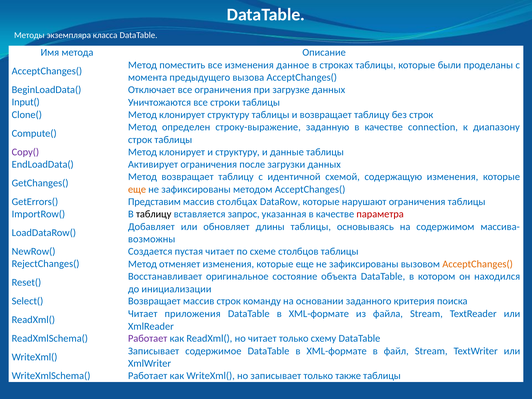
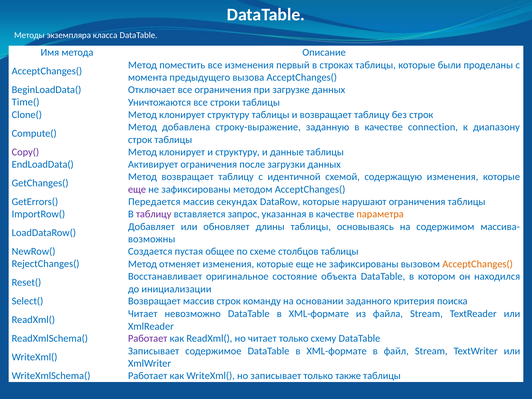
данное: данное -> первый (293, 65)
Input(: Input( -> Time( (26, 102)
определен: определен -> добавлена (186, 127)
еще colour: orange -> purple (137, 189)
Представим: Представим -> Передается (154, 202)
столбцах: столбцах -> секундах (237, 202)
таблицу colour: black -> purple (154, 214)
параметра colour: red -> orange (380, 214)
пустая читает: читает -> общее (220, 251)
приложения: приложения -> невозможно (193, 314)
